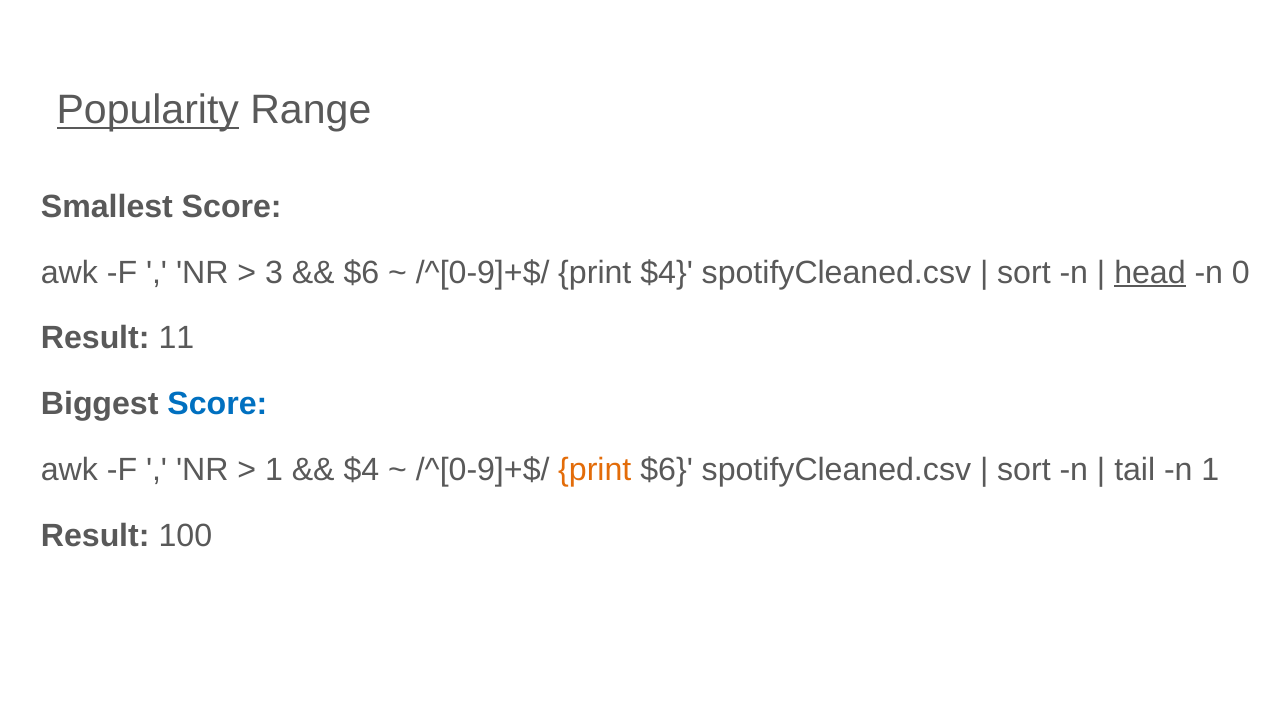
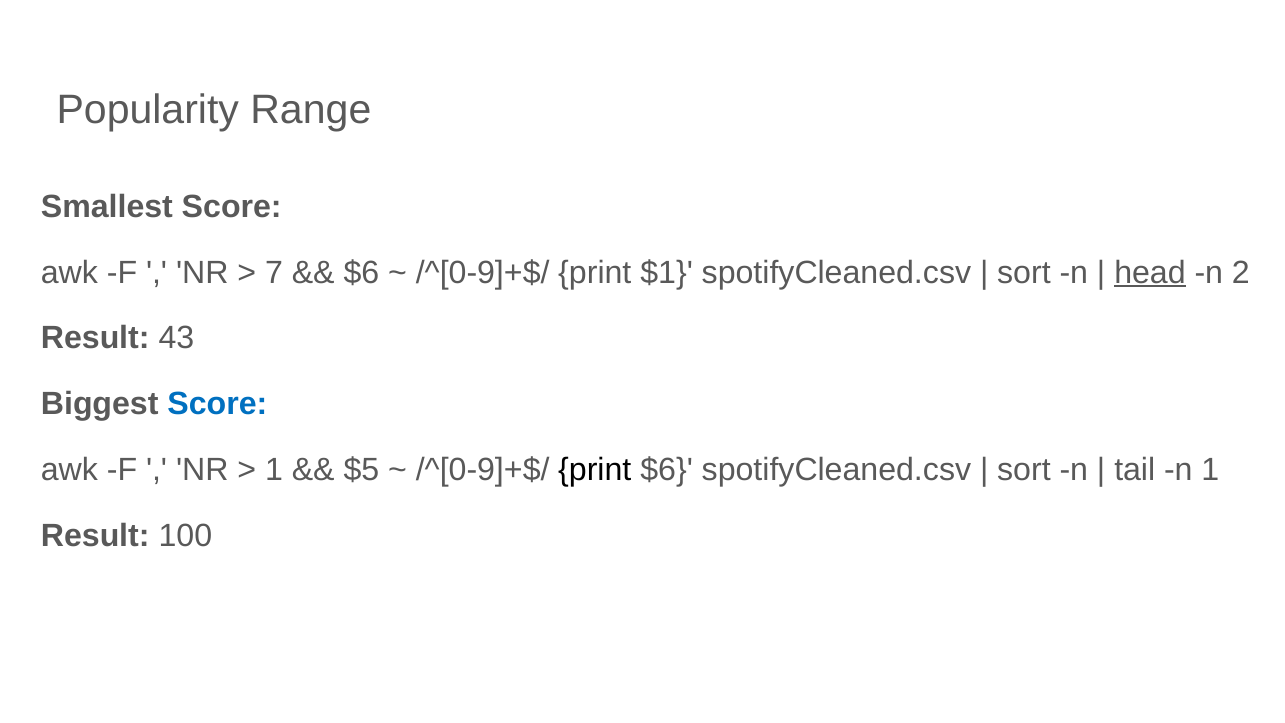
Popularity underline: present -> none (148, 110)
3: 3 -> 7 (274, 273)
print $4: $4 -> $1 (667, 273)
0: 0 -> 2 (1241, 273)
11: 11 -> 43 (176, 338)
$4: $4 -> $5 (361, 470)
print colour: orange -> black (595, 470)
